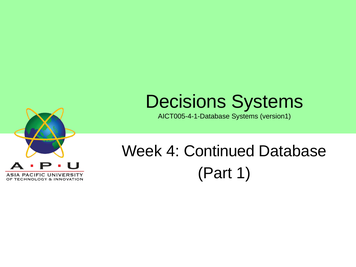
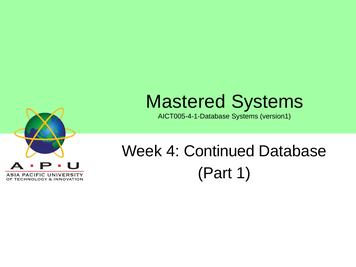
Decisions: Decisions -> Mastered (186, 102)
